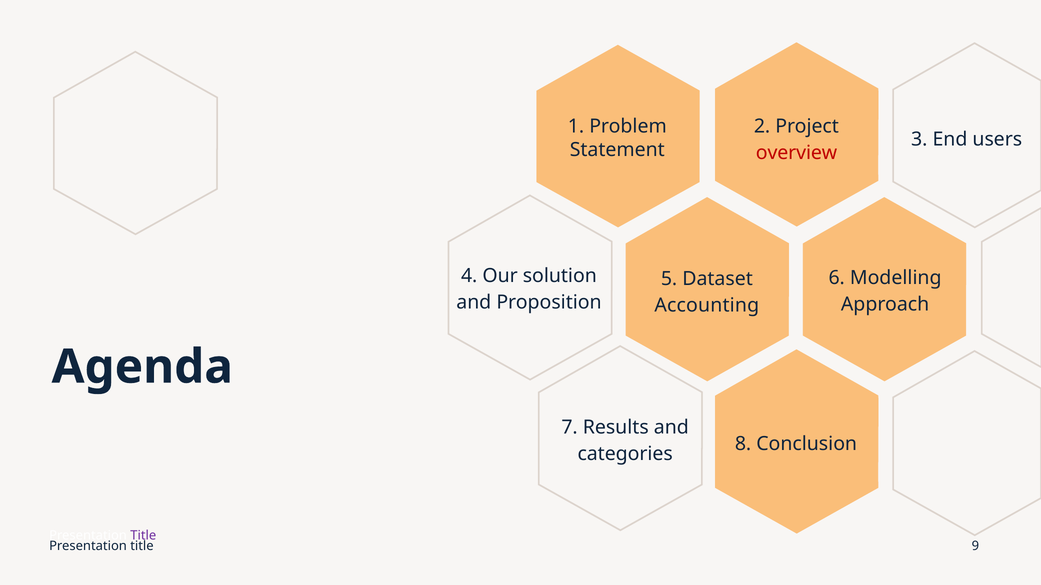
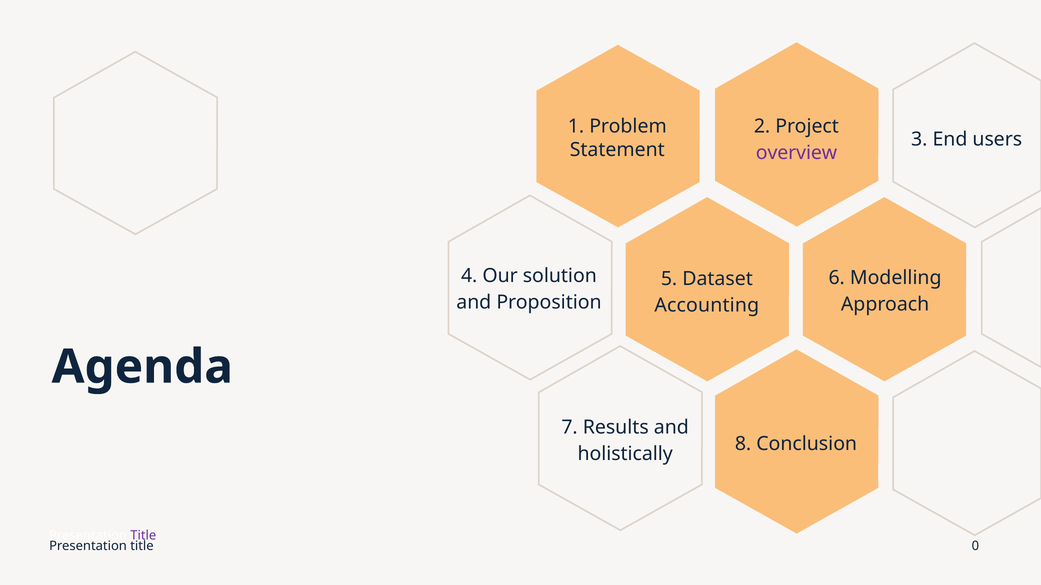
overview colour: red -> purple (797, 153)
categories: categories -> holistically (625, 454)
9: 9 -> 0 (975, 546)
